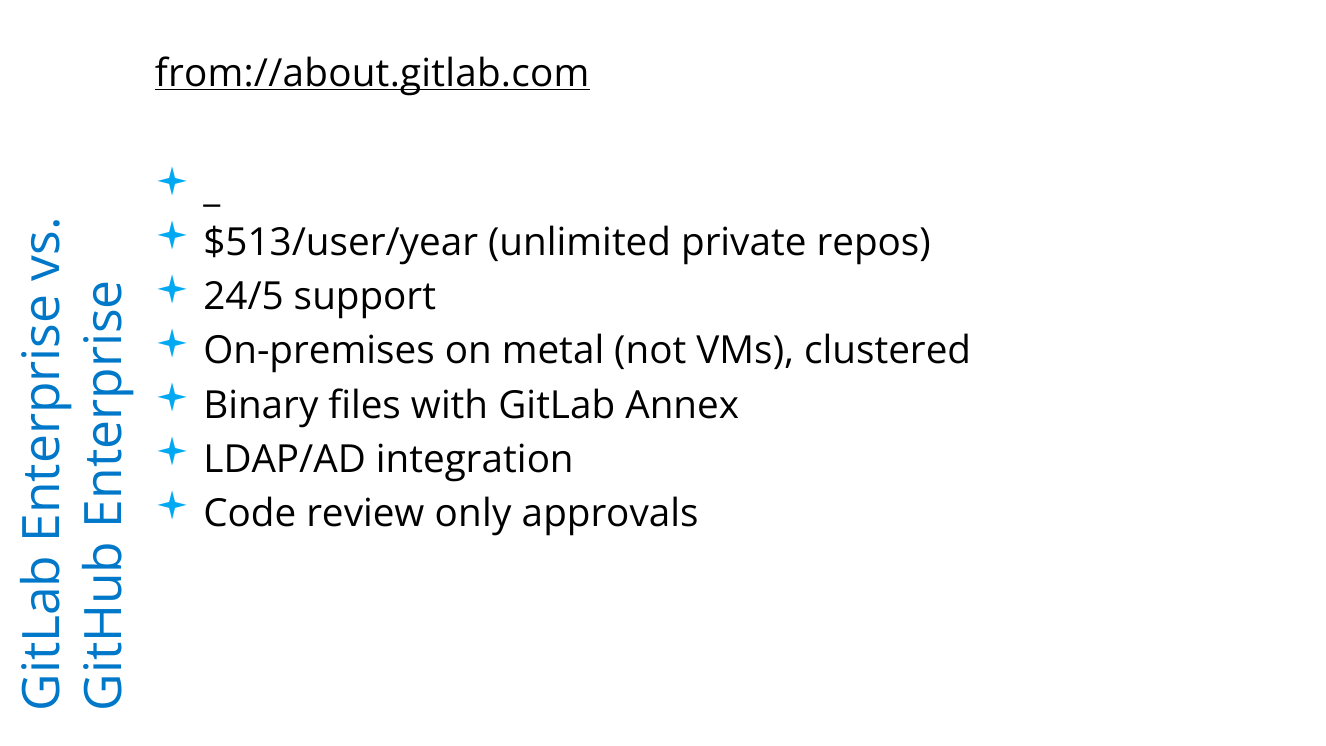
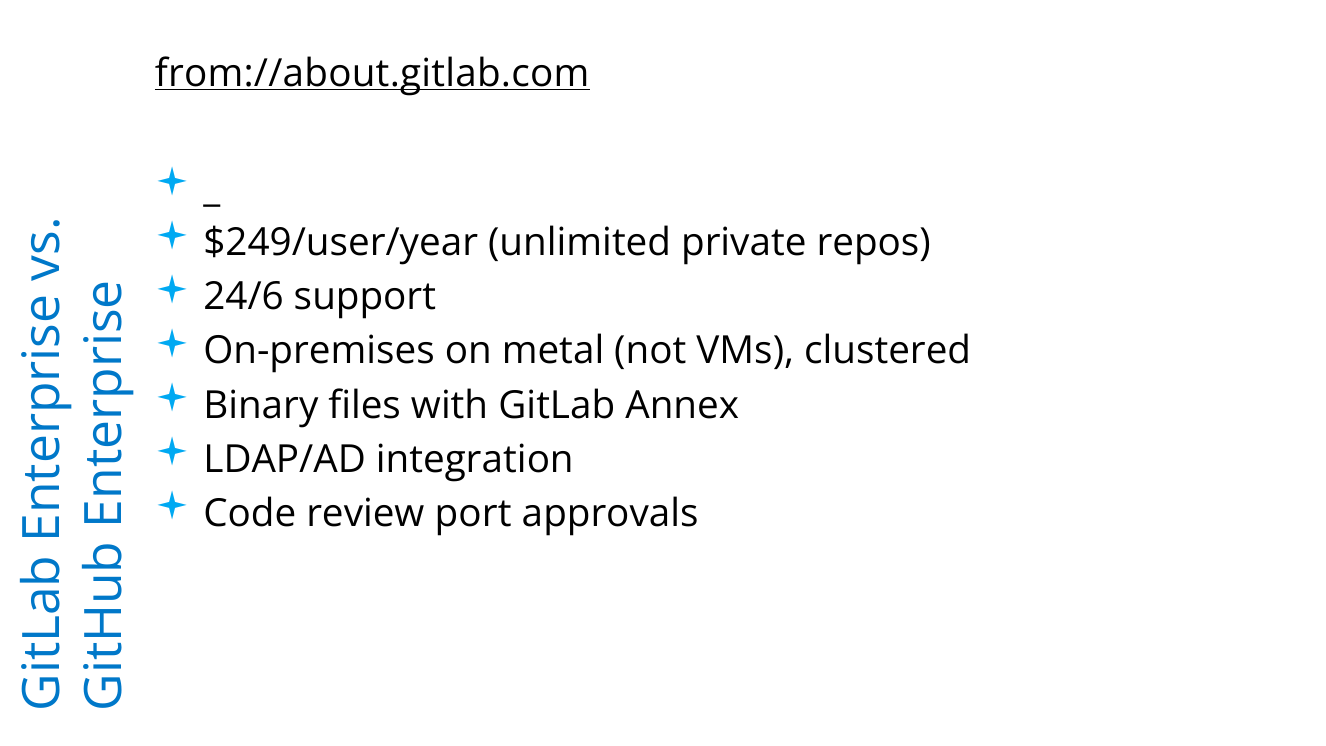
$513/user/year: $513/user/year -> $249/user/year (341, 243)
24/5: 24/5 -> 24/6 (244, 297)
only: only -> port (473, 513)
